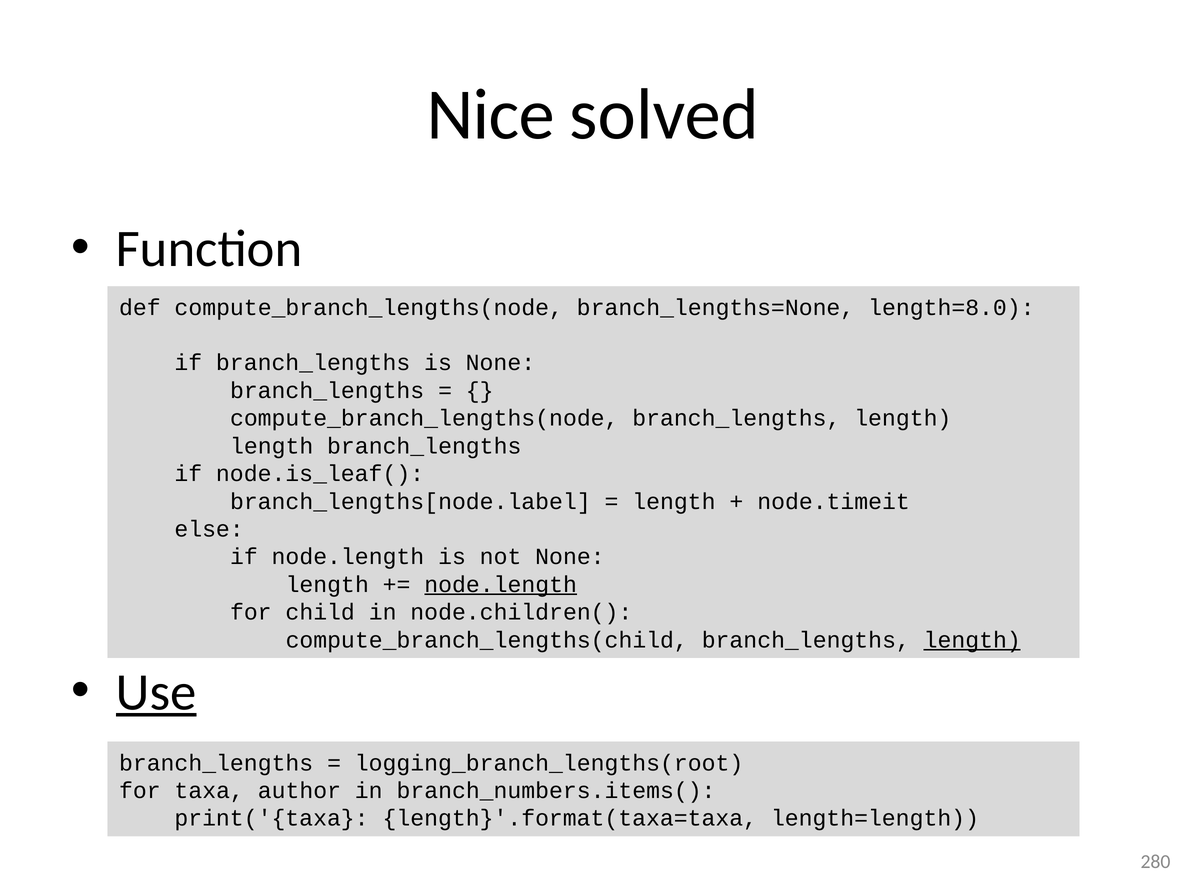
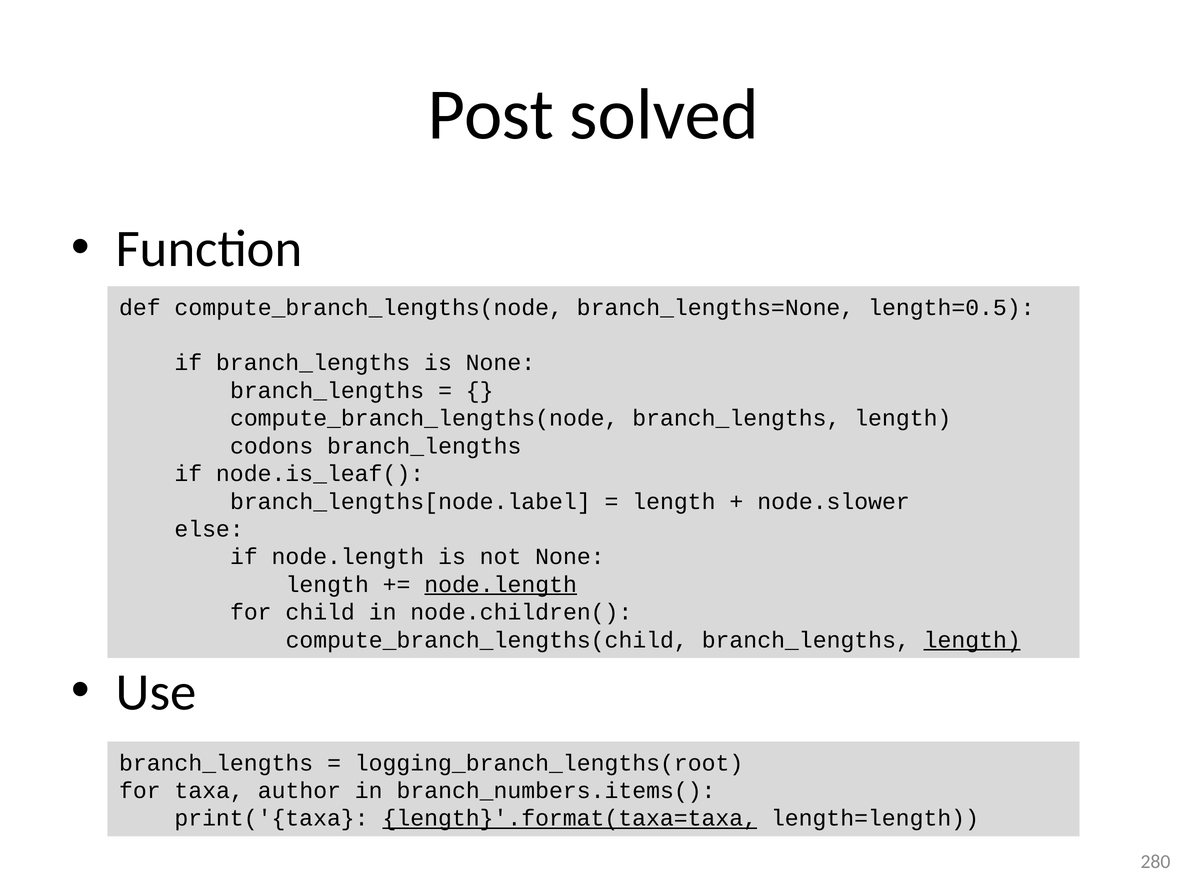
Nice: Nice -> Post (491, 115)
length=8.0: length=8.0 -> length=0.5 (951, 308)
length: length -> codons (272, 446)
node.timeit: node.timeit -> node.slower (834, 502)
Use underline: present -> none (156, 692)
length}'.format(taxa=taxa underline: none -> present (570, 819)
